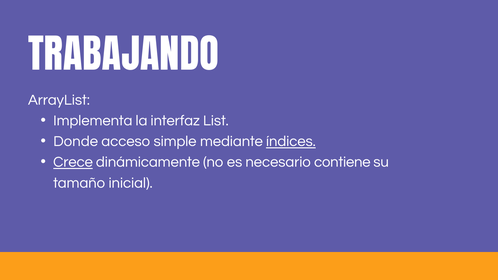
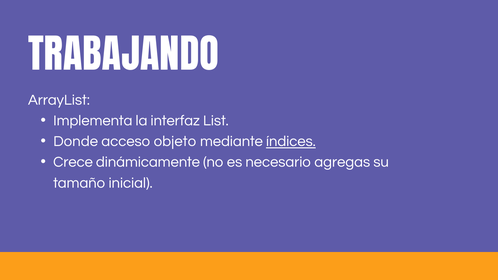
simple: simple -> objeto (175, 141)
Crece underline: present -> none (73, 162)
contiene: contiene -> agregas (342, 162)
